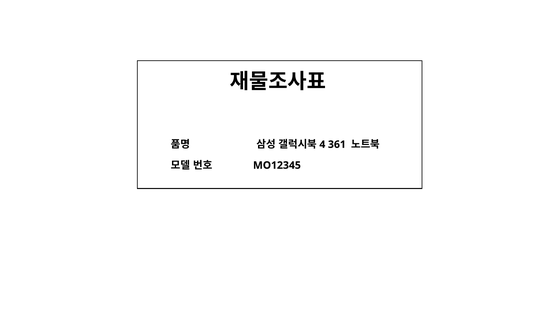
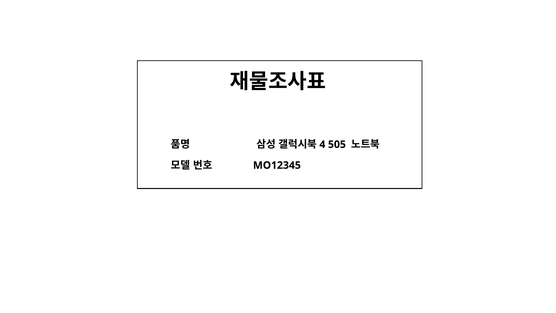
361: 361 -> 505 (337, 144)
